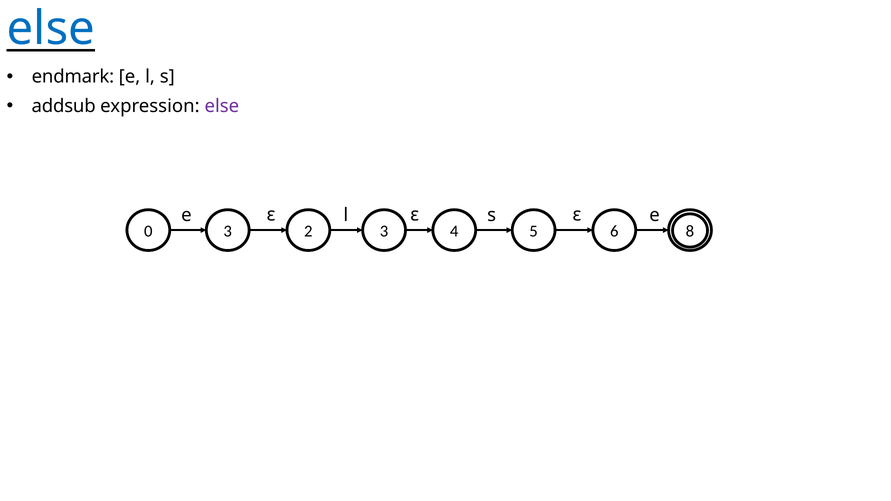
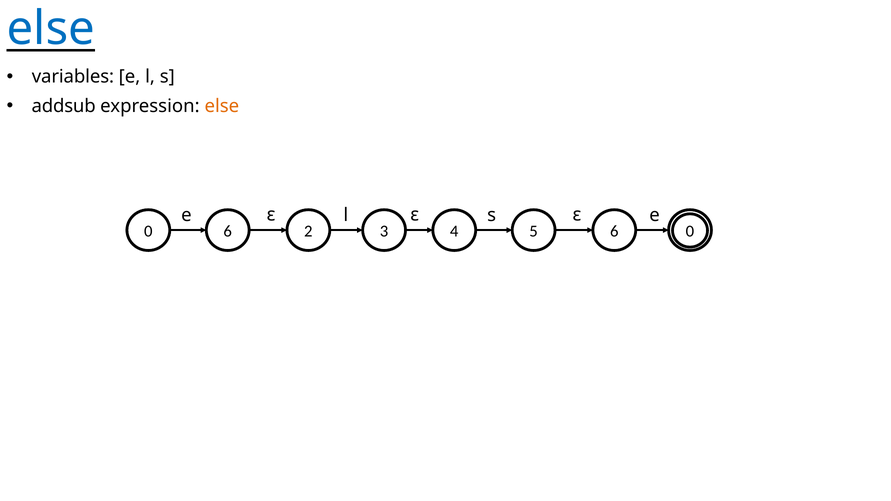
endmark: endmark -> variables (73, 77)
else colour: purple -> orange (222, 106)
0 3: 3 -> 6 (228, 231)
5 8: 8 -> 0 (690, 231)
